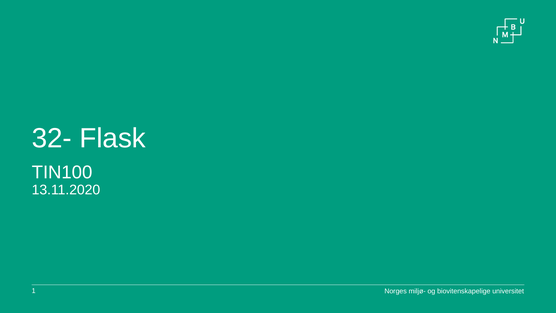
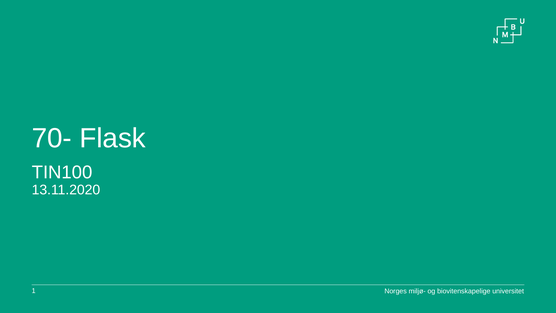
32-: 32- -> 70- (52, 138)
